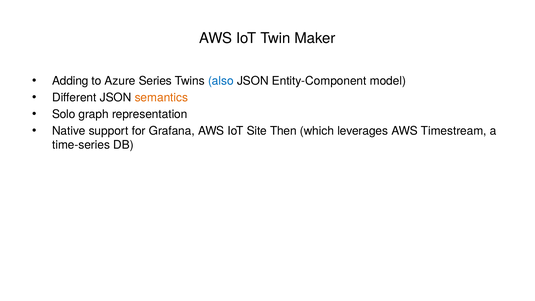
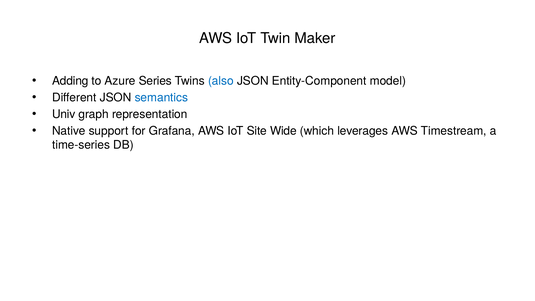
semantics colour: orange -> blue (161, 97)
Solo: Solo -> Univ (64, 114)
Then: Then -> Wide (283, 131)
